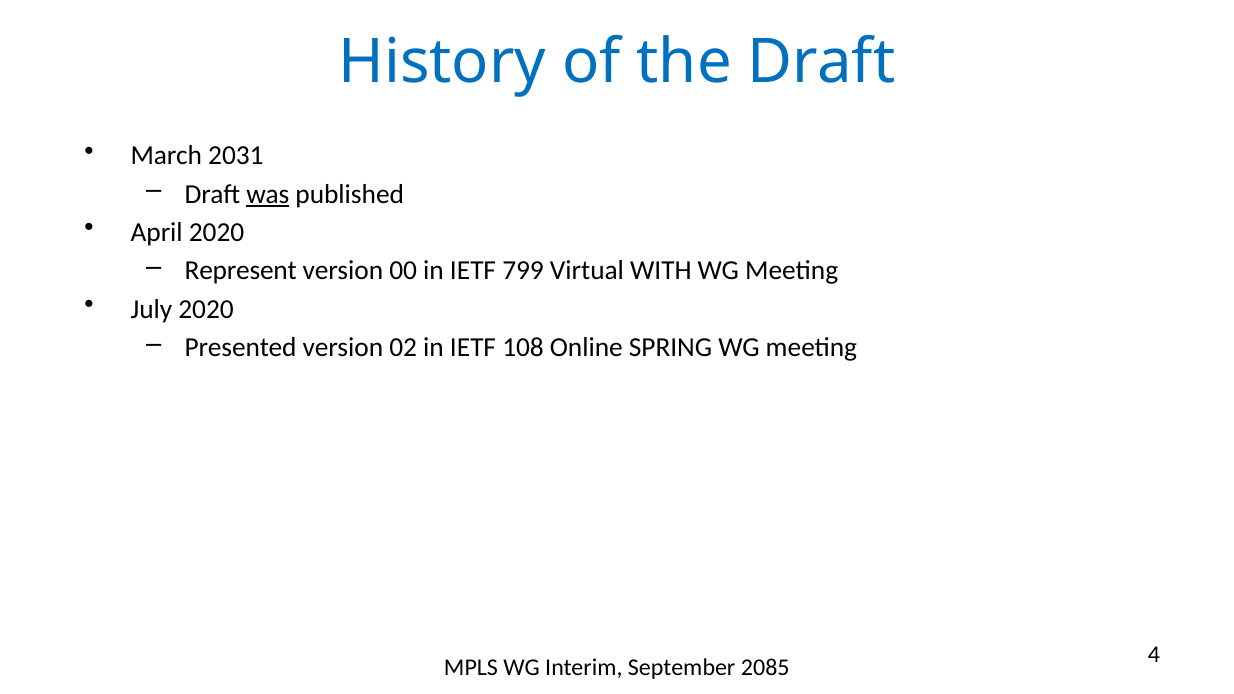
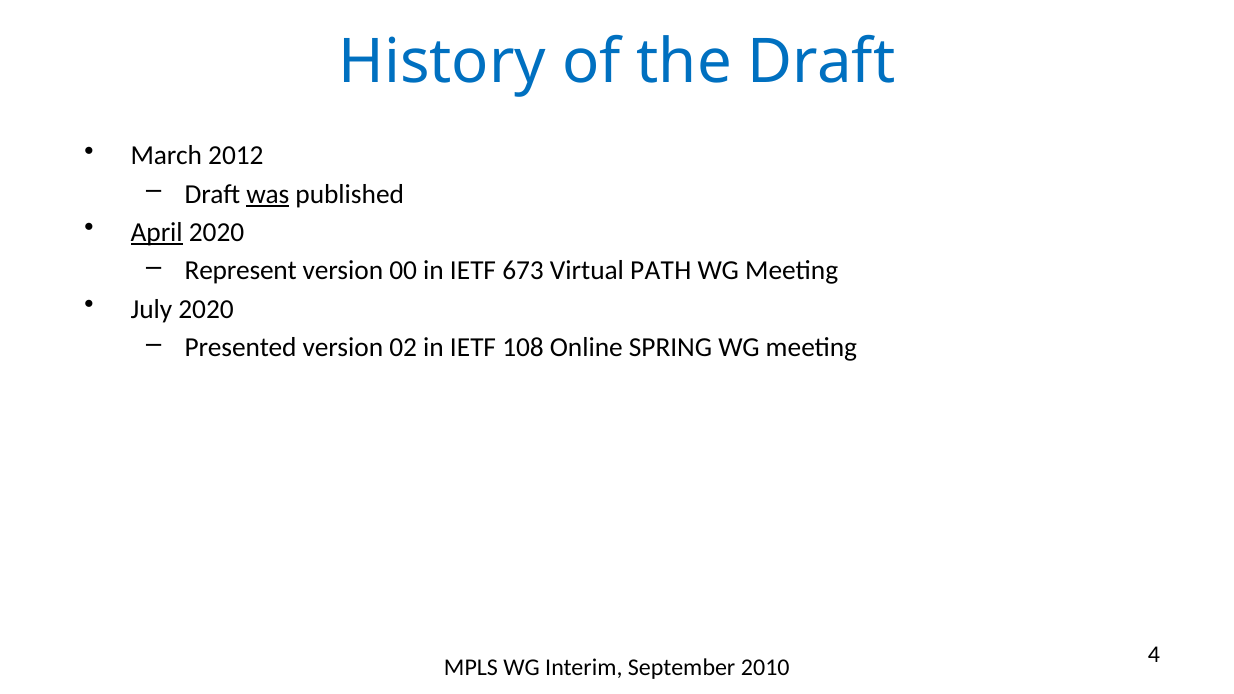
2031: 2031 -> 2012 (236, 156)
April underline: none -> present (157, 232)
799: 799 -> 673 (523, 271)
WITH: WITH -> PATH (661, 271)
2085: 2085 -> 2010 (765, 668)
